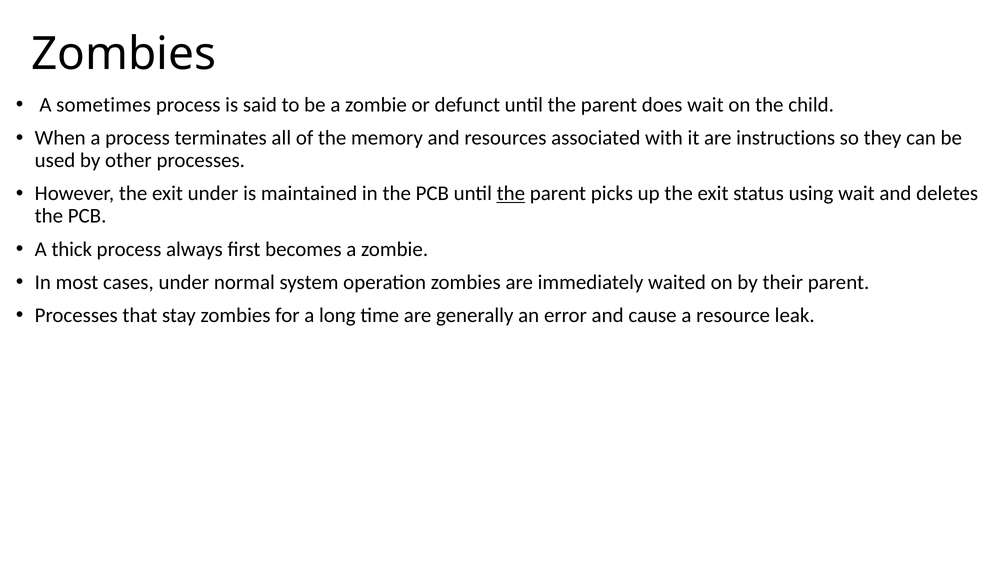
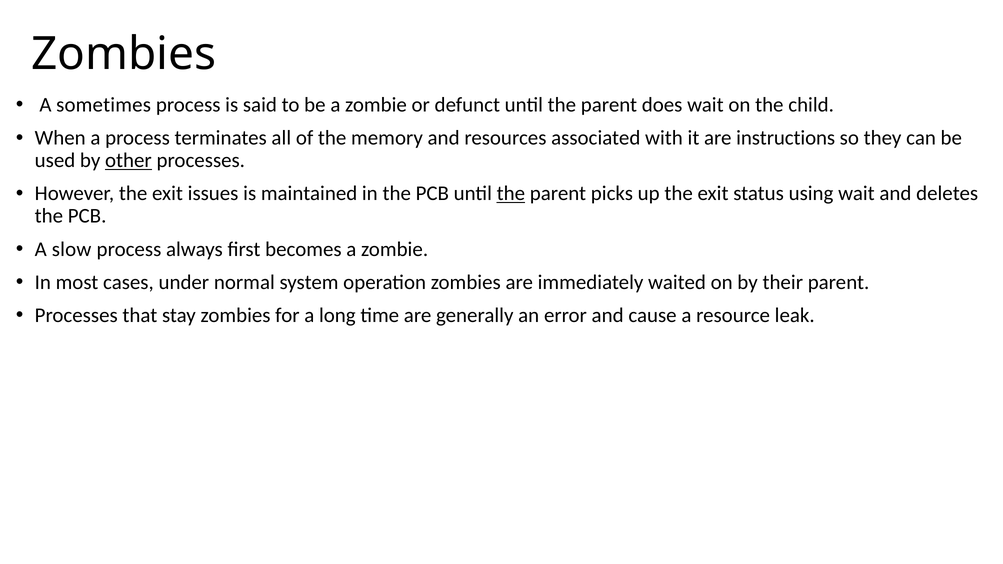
other underline: none -> present (128, 161)
exit under: under -> issues (213, 194)
thick: thick -> slow (72, 249)
